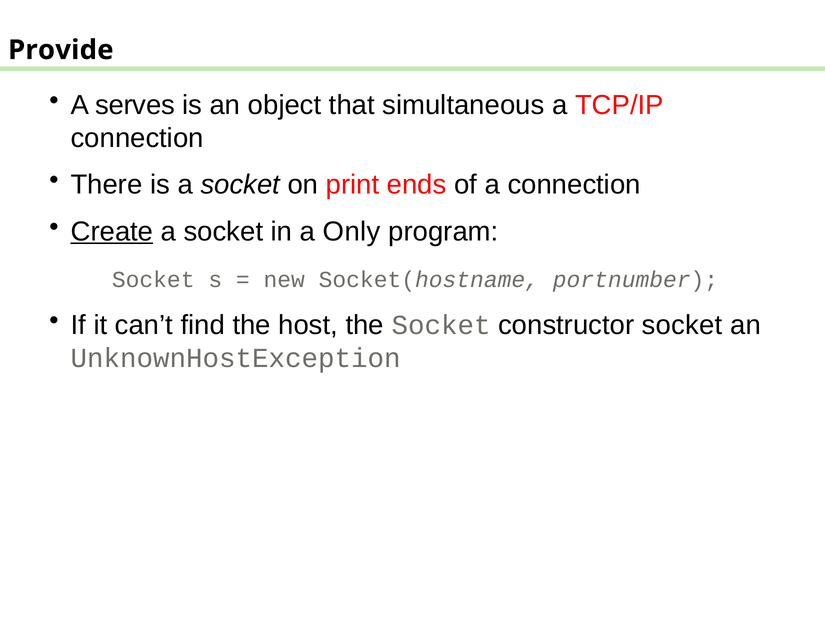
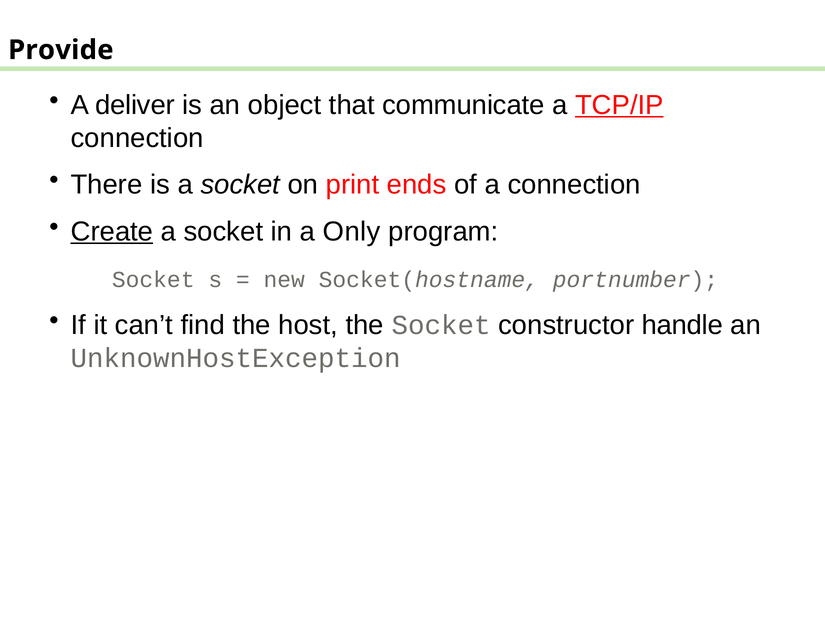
serves: serves -> deliver (135, 105)
simultaneous: simultaneous -> communicate (463, 105)
TCP/IP underline: none -> present (619, 105)
constructor socket: socket -> handle (682, 325)
